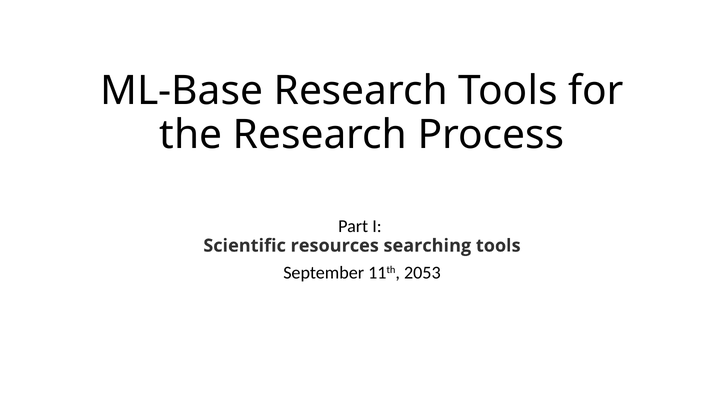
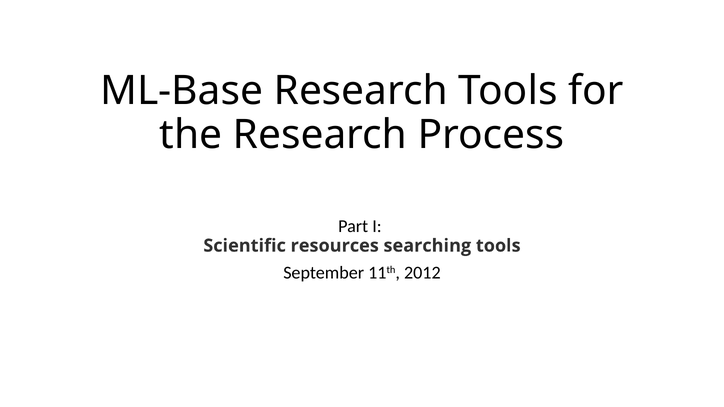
2053: 2053 -> 2012 (422, 273)
